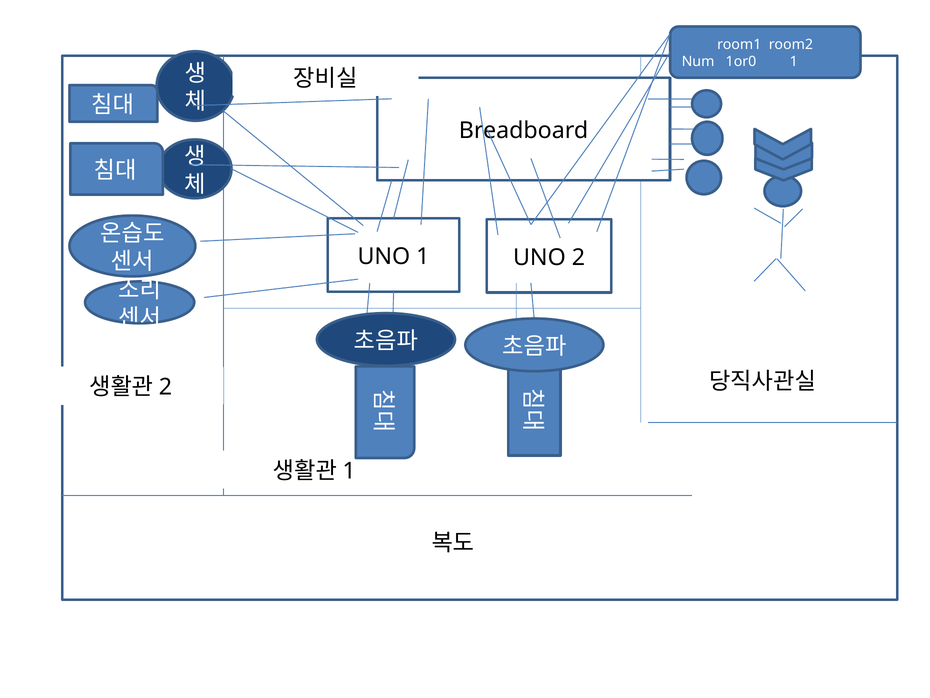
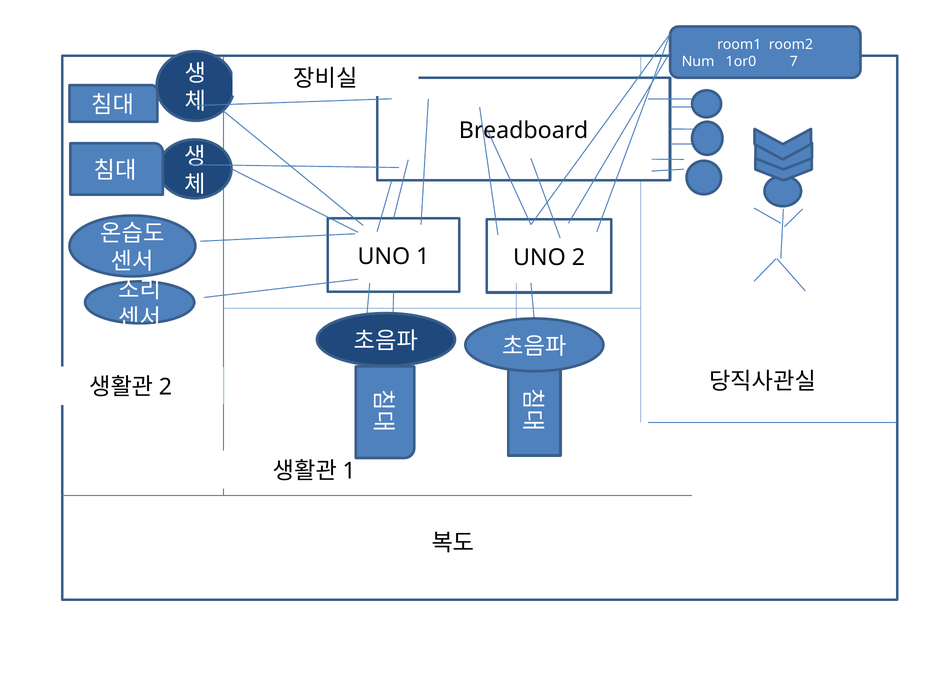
1or0 1: 1 -> 7 (794, 62)
